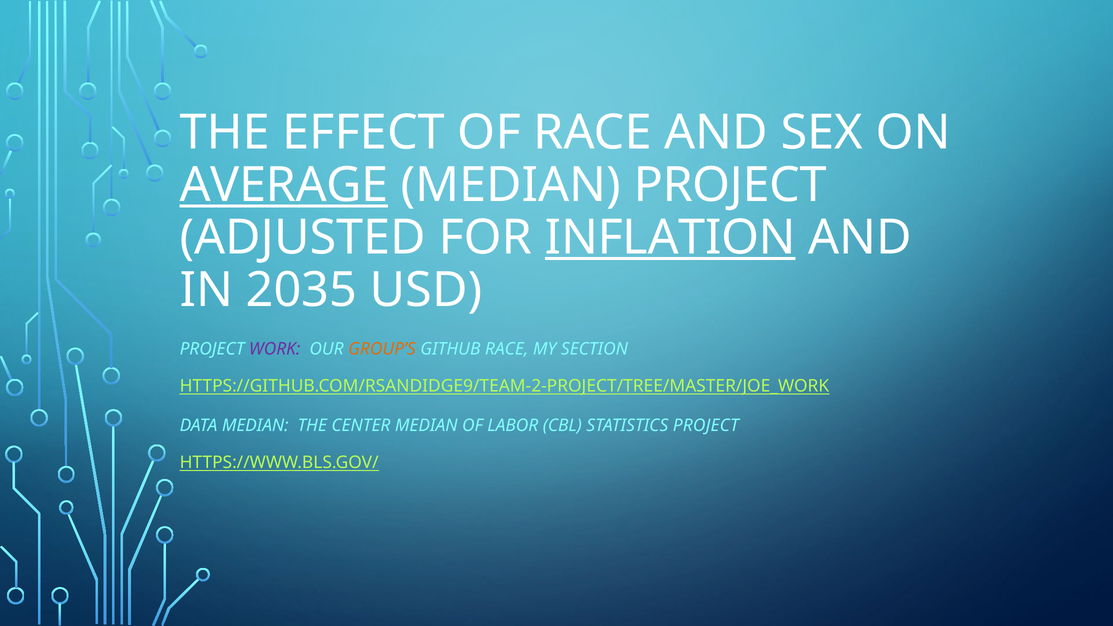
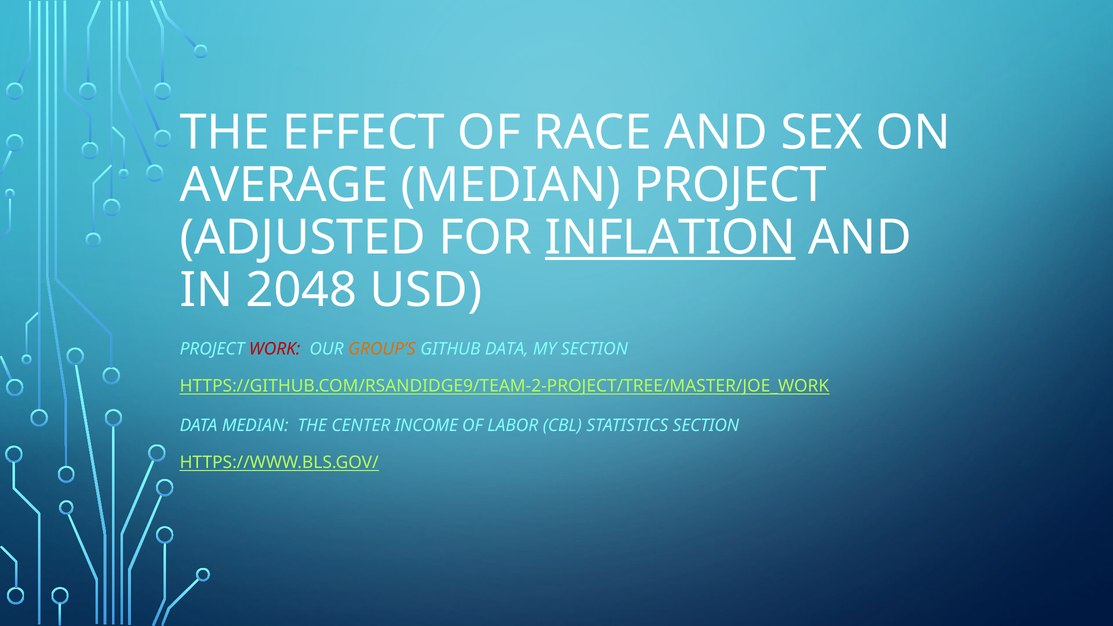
AVERAGE underline: present -> none (284, 185)
2035: 2035 -> 2048 (301, 290)
WORK colour: purple -> red (275, 349)
GITHUB RACE: RACE -> DATA (507, 349)
CENTER MEDIAN: MEDIAN -> INCOME (426, 426)
STATISTICS PROJECT: PROJECT -> SECTION (706, 426)
